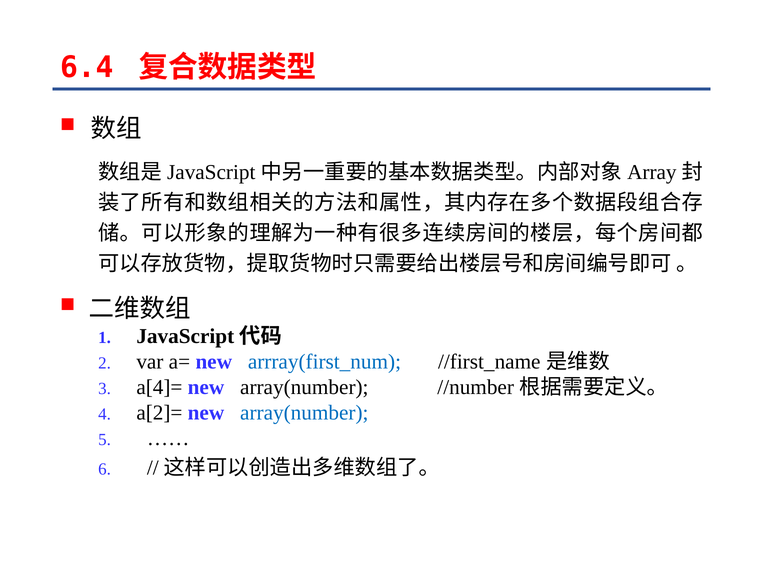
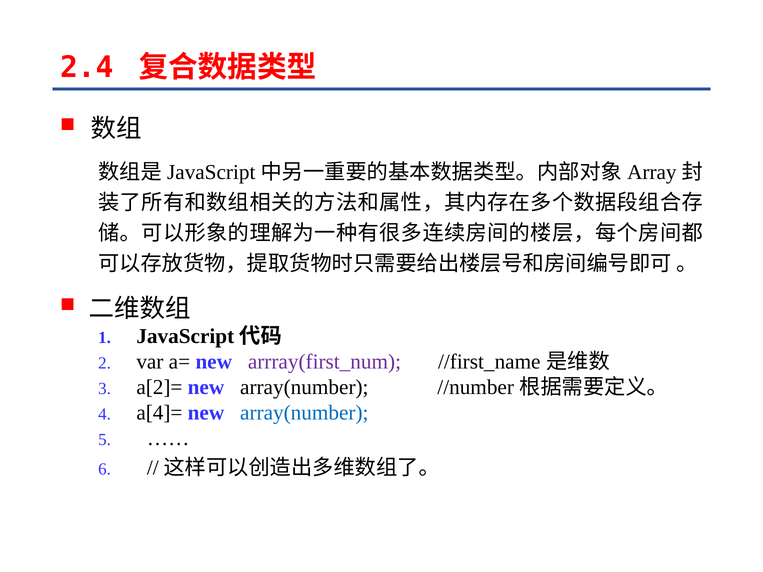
6.4: 6.4 -> 2.4 (87, 67)
arrray(first_num colour: blue -> purple (324, 362)
a[4]=: a[4]= -> a[2]= (159, 387)
a[2]=: a[2]= -> a[4]= (159, 413)
